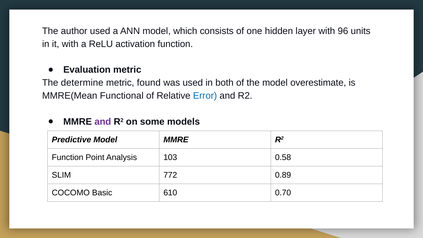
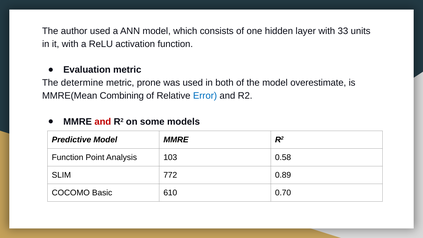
96: 96 -> 33 (343, 31)
found: found -> prone (149, 83)
Functional: Functional -> Combining (122, 96)
and colour: purple -> red (103, 122)
